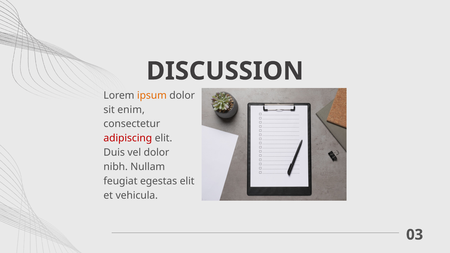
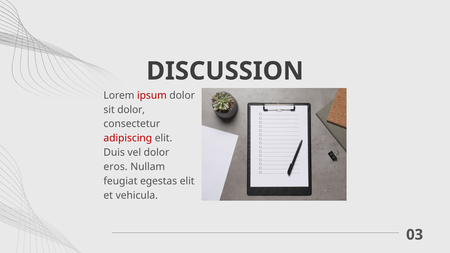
ipsum colour: orange -> red (152, 95)
sit enim: enim -> dolor (131, 110)
nibh: nibh -> eros (116, 167)
